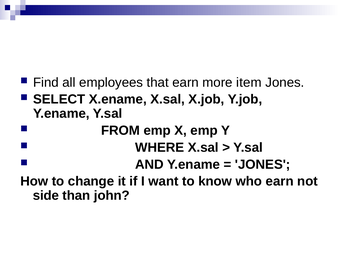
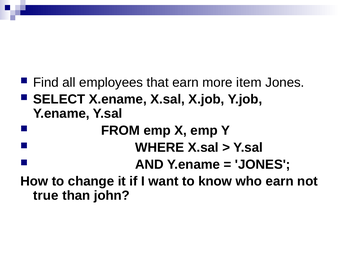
side: side -> true (46, 196)
